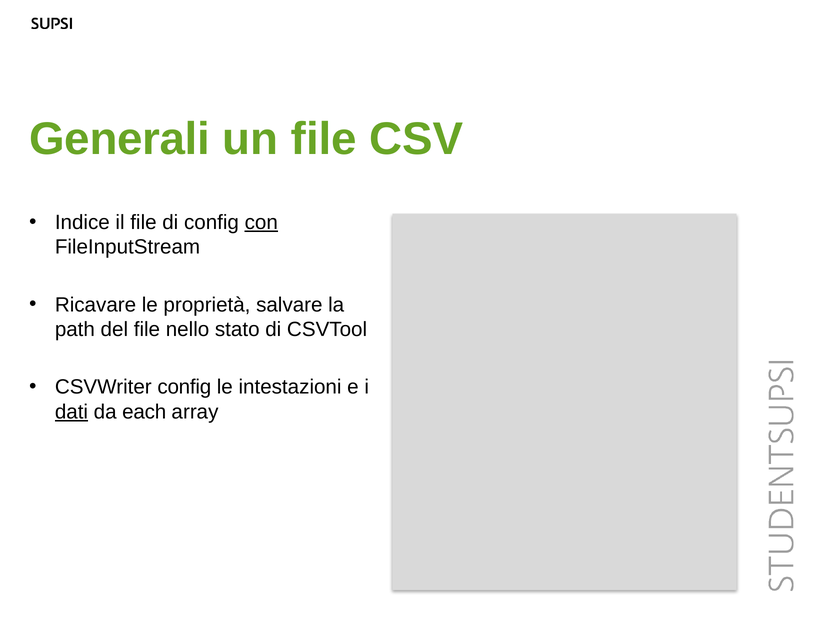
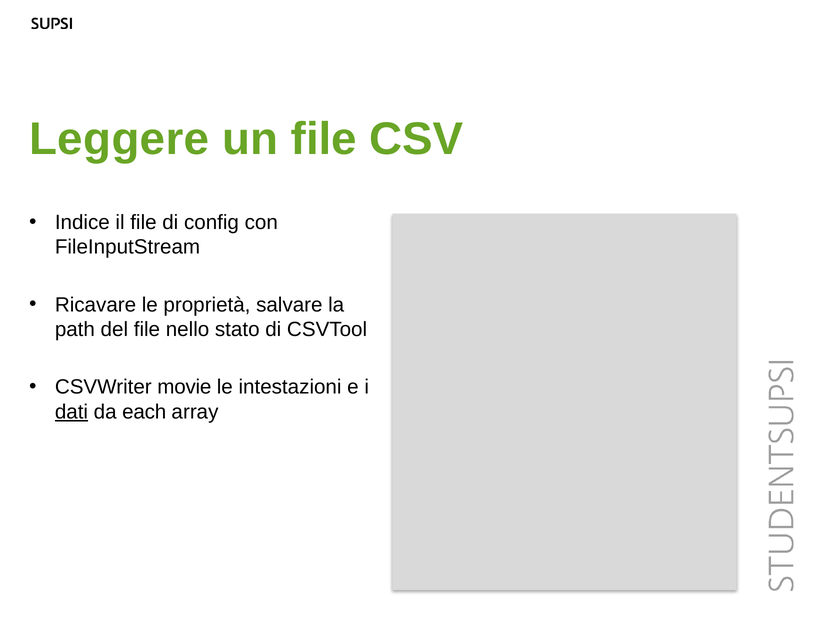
Generali: Generali -> Leggere (119, 139)
con underline: present -> none (261, 222)
CSVWriter config: config -> movie (184, 387)
